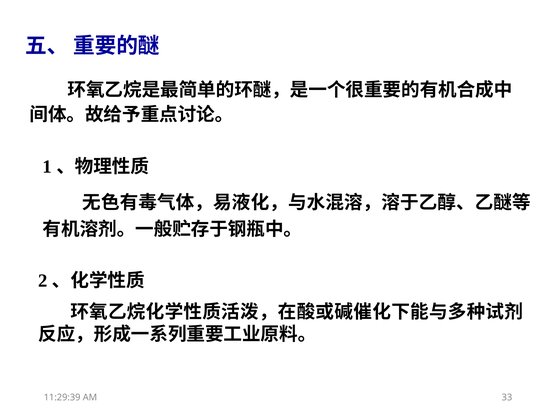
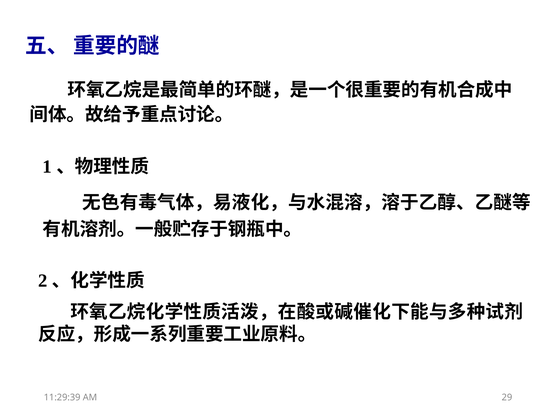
33: 33 -> 29 (507, 397)
